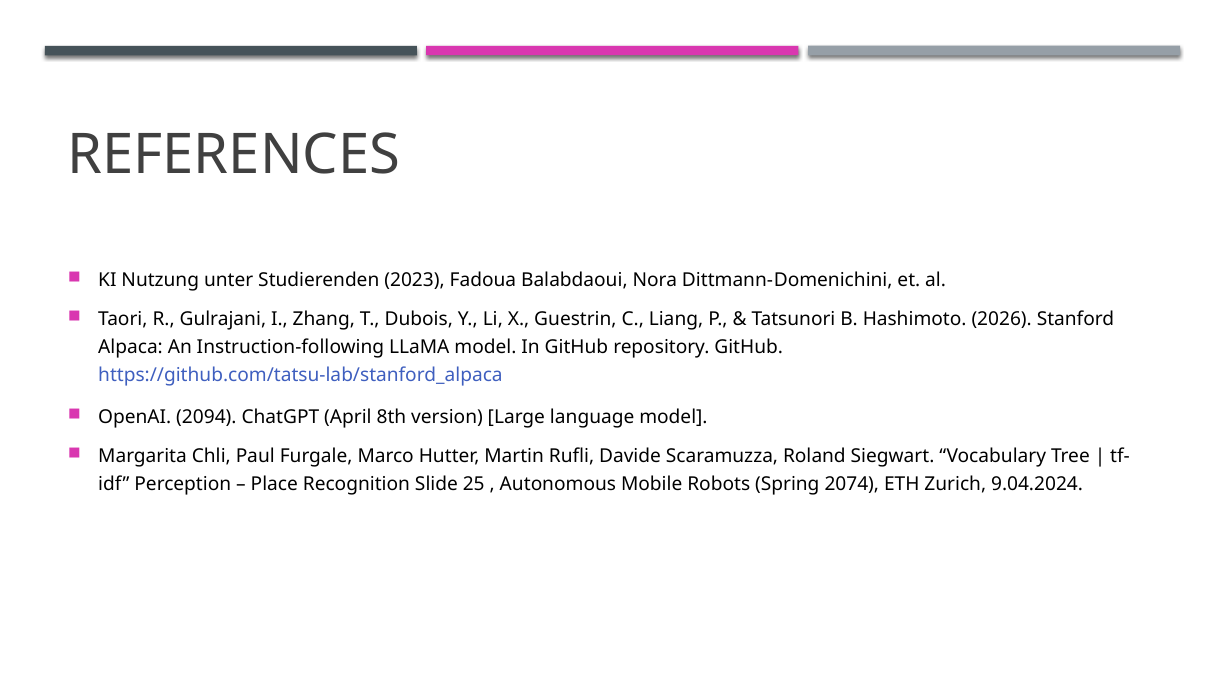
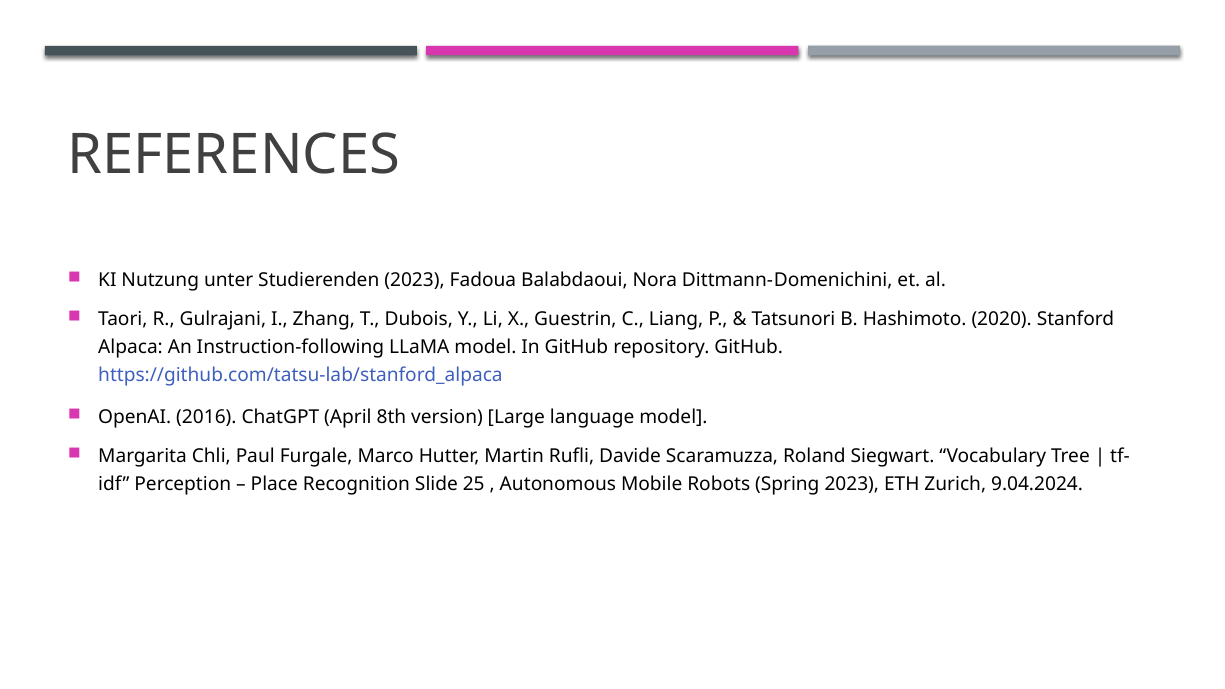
2026: 2026 -> 2020 (1002, 320)
2094: 2094 -> 2016 (206, 418)
Spring 2074: 2074 -> 2023 (852, 484)
